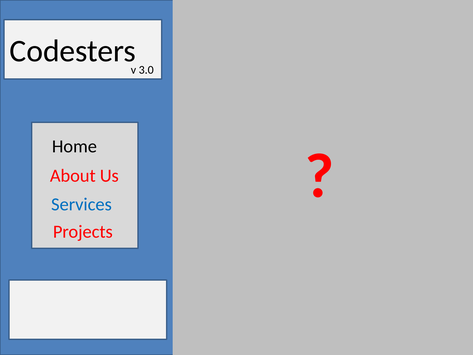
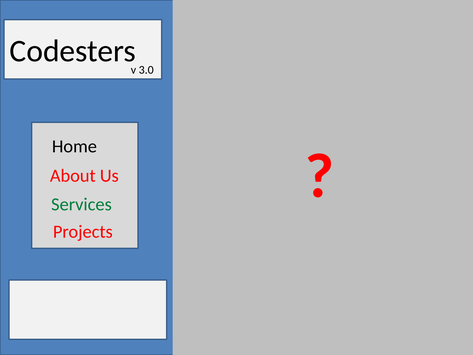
Services colour: blue -> green (81, 204)
